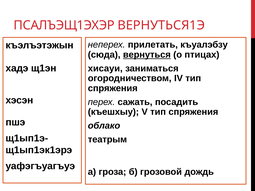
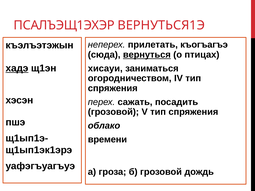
къуалэбзу: къуалэбзу -> къогъагъэ (204, 45)
хадэ underline: none -> present (17, 68)
къешхыу: къешхыу -> грозовой (113, 112)
театрым: театрым -> времени (107, 140)
